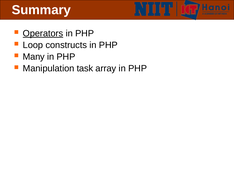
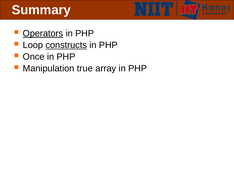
constructs underline: none -> present (66, 45)
Many: Many -> Once (34, 57)
task: task -> true (85, 68)
